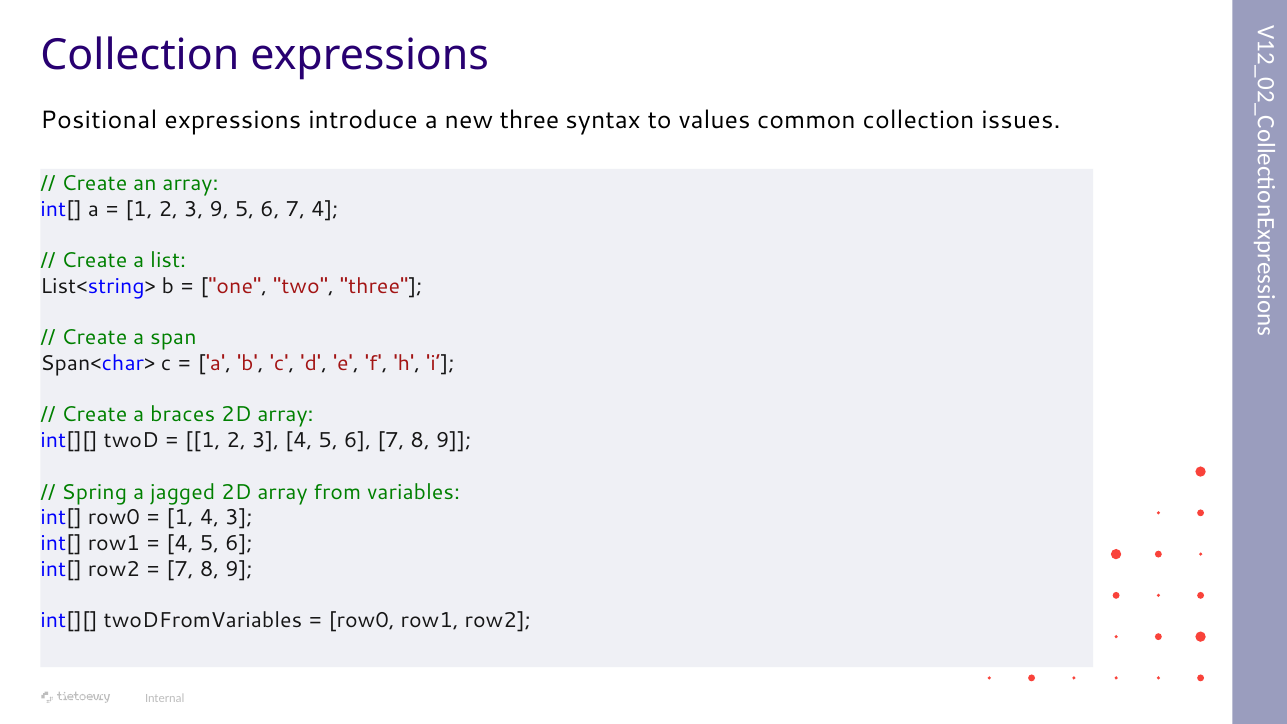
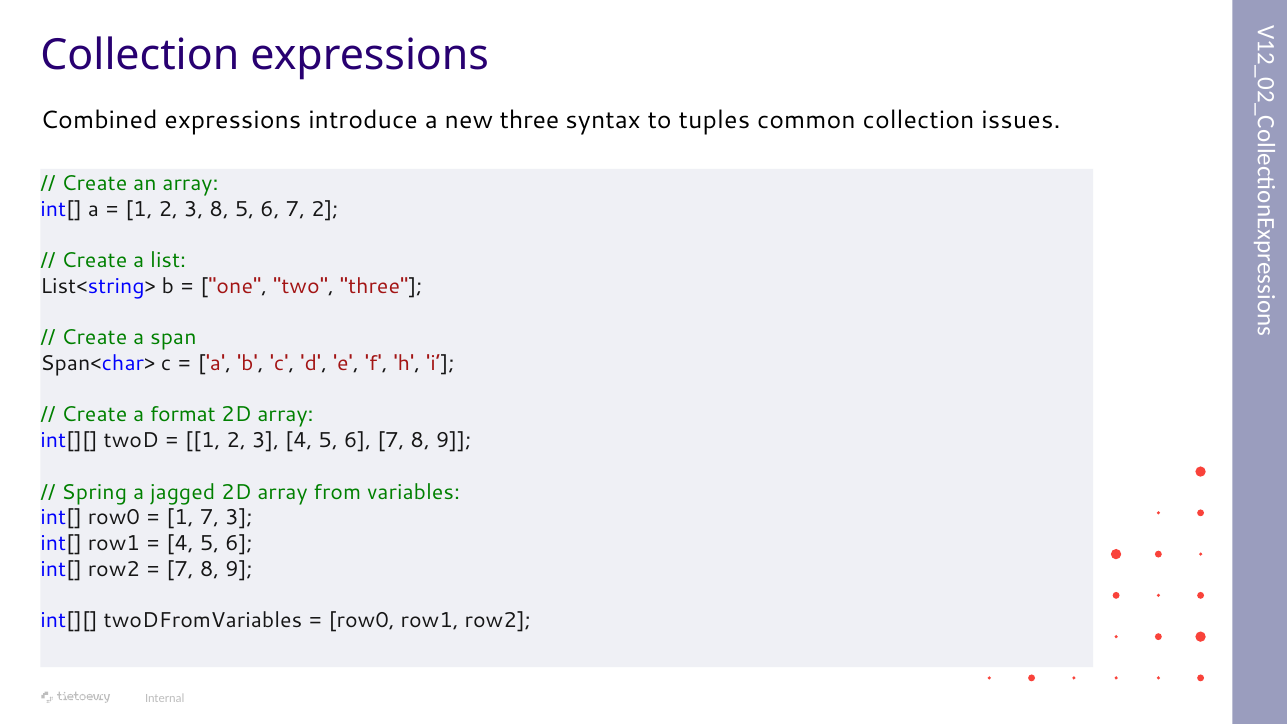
Positional: Positional -> Combined (99, 120)
values: values -> tuples (714, 120)
3 9: 9 -> 8 (219, 209)
7 4: 4 -> 2 (325, 209)
braces: braces -> format (183, 415)
1 4: 4 -> 7 (210, 518)
